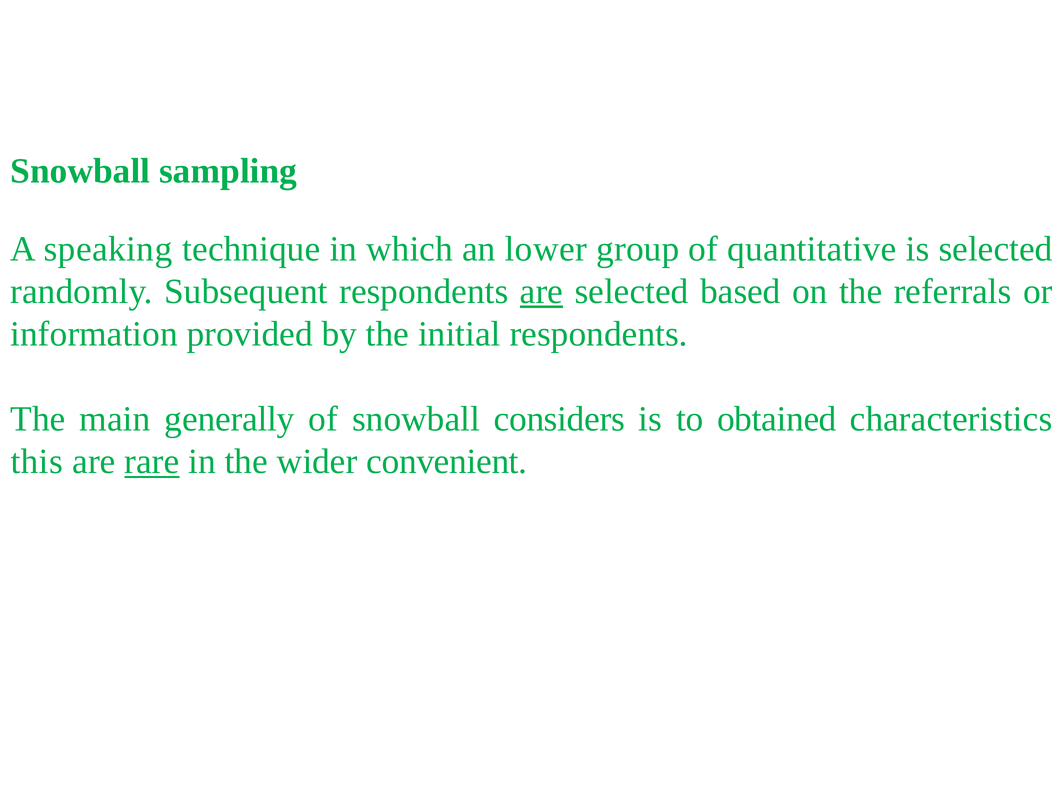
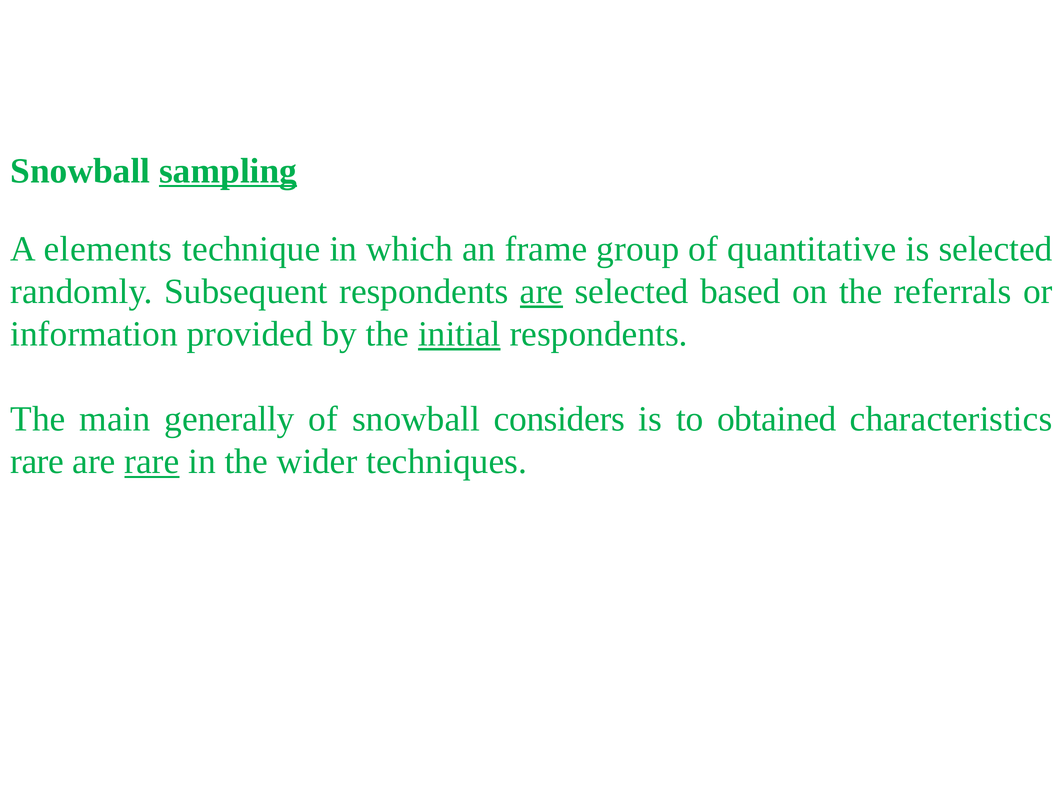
sampling underline: none -> present (228, 171)
speaking: speaking -> elements (108, 249)
lower: lower -> frame (546, 249)
initial underline: none -> present (459, 334)
this: this -> rare (37, 462)
convenient: convenient -> techniques (447, 462)
